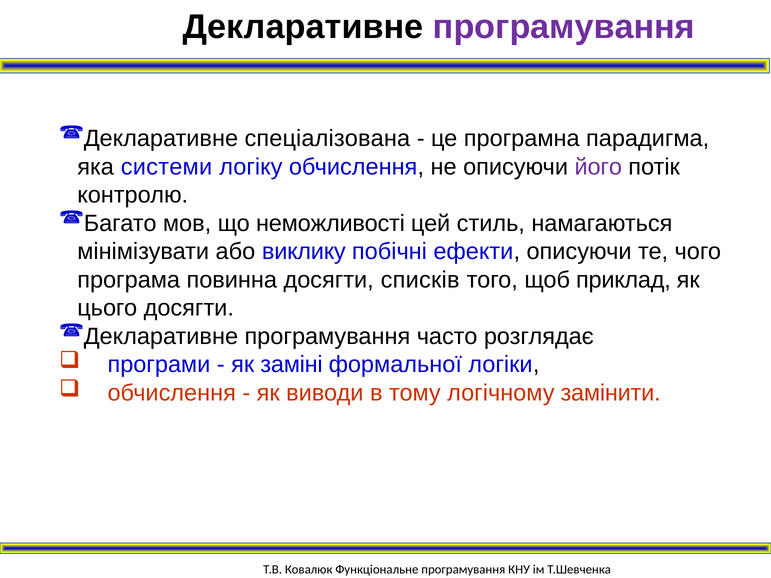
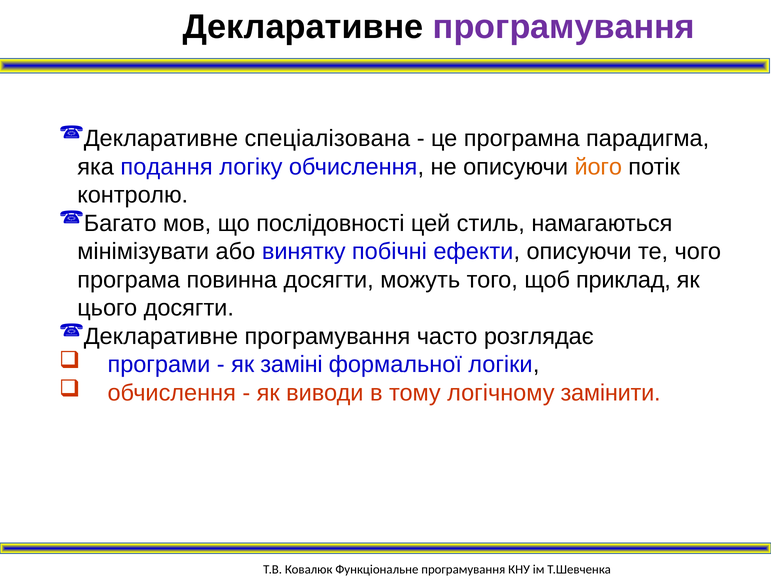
системи: системи -> подання (167, 167)
його colour: purple -> orange (598, 167)
неможливості: неможливості -> послідовності (330, 223)
виклику: виклику -> винятку (304, 252)
списків: списків -> можуть (420, 280)
